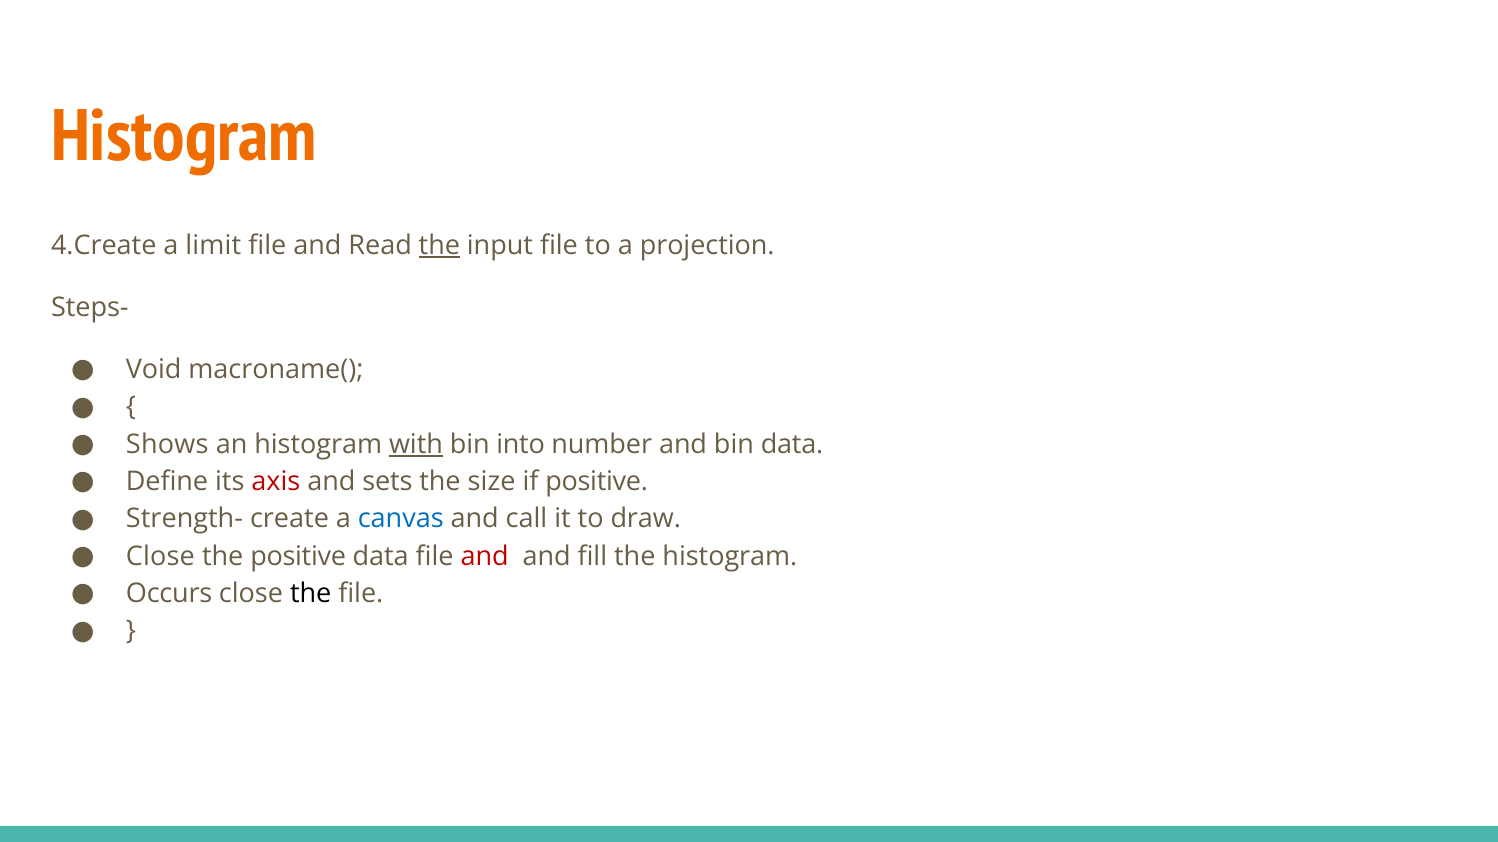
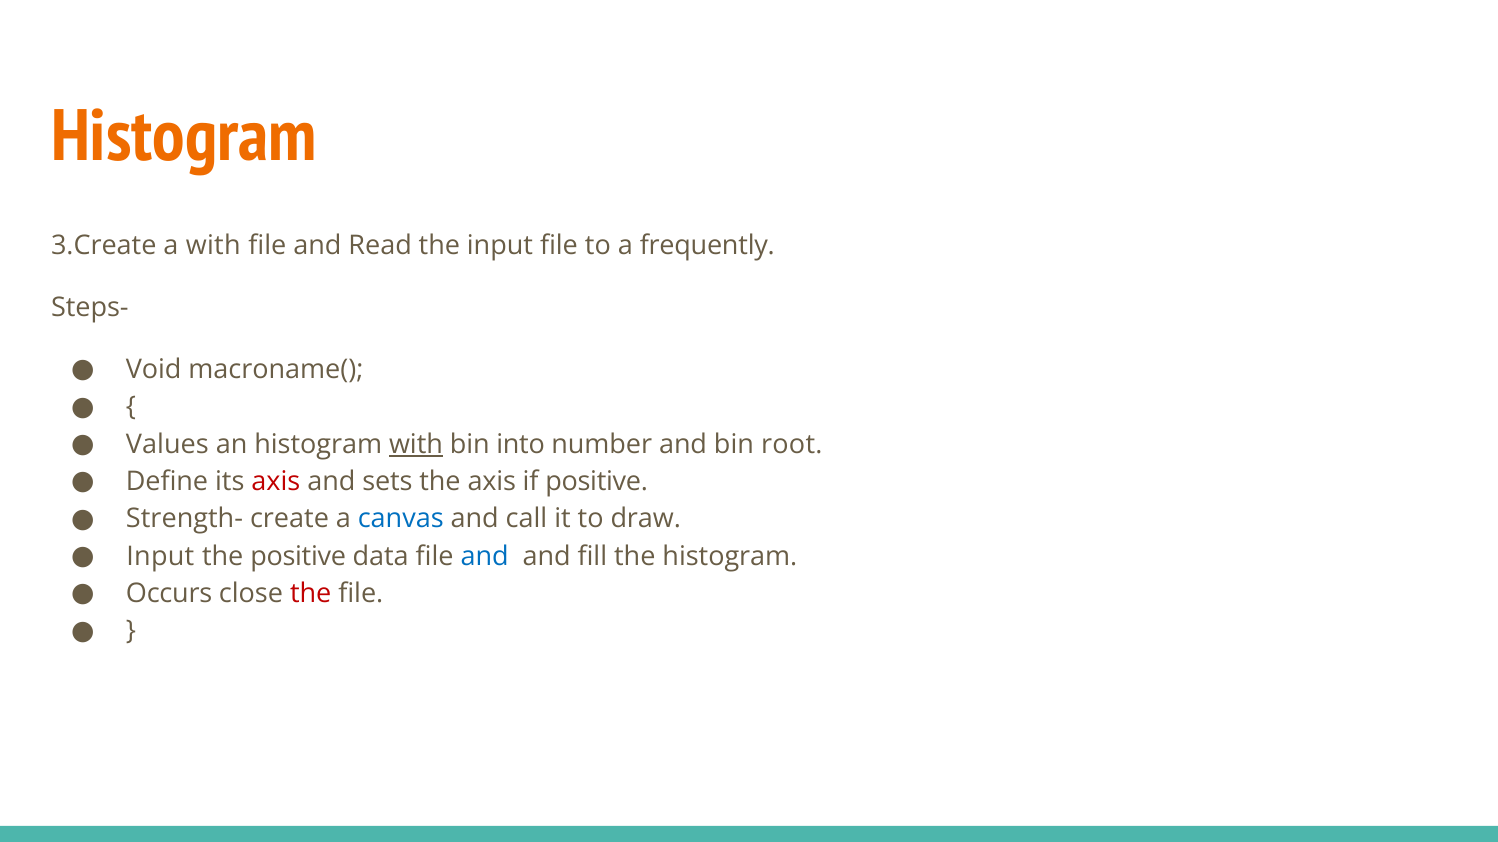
4.Create: 4.Create -> 3.Create (104, 245)
a limit: limit -> with (213, 245)
the underline: present -> none (439, 245)
projection: projection -> frequently (707, 245)
Shows: Shows -> Values (167, 445)
bin data: data -> root (792, 445)
the size: size -> axis (492, 482)
Close: Close -> Input (160, 557)
and colour: red -> blue (485, 557)
the colour: black -> red (311, 594)
